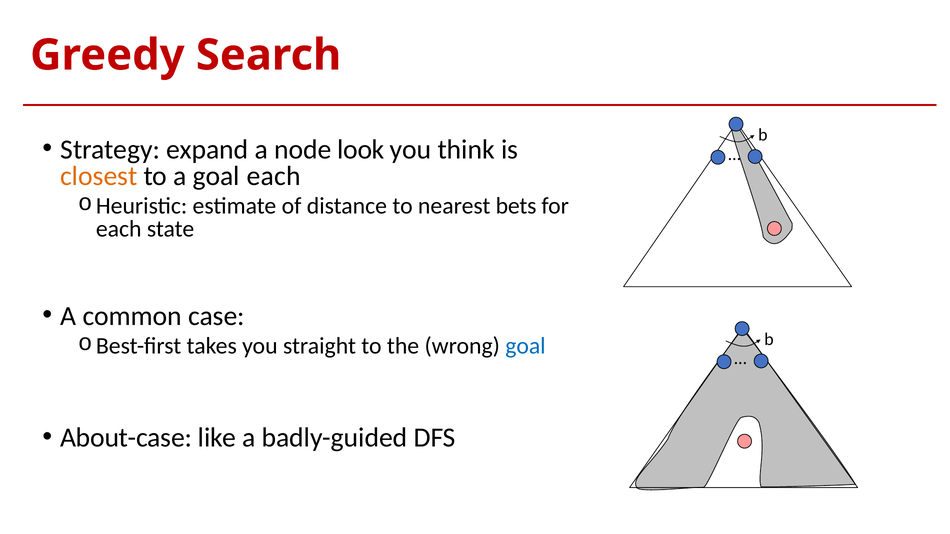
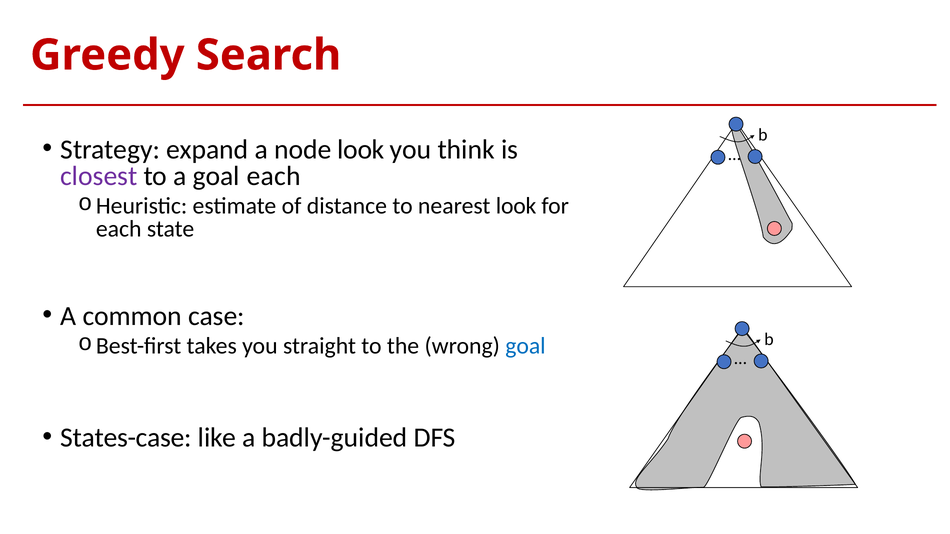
closest colour: orange -> purple (99, 176)
nearest bets: bets -> look (516, 206)
About-case: About-case -> States-case (126, 438)
